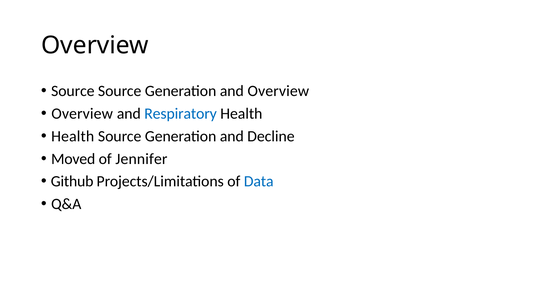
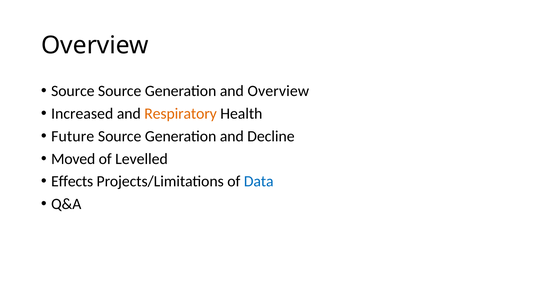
Overview: Overview -> Increased (82, 114)
Respiratory colour: blue -> orange (181, 114)
Health: Health -> Future (73, 136)
Jennifer: Jennifer -> Levelled (141, 159)
Github: Github -> Effects (72, 181)
